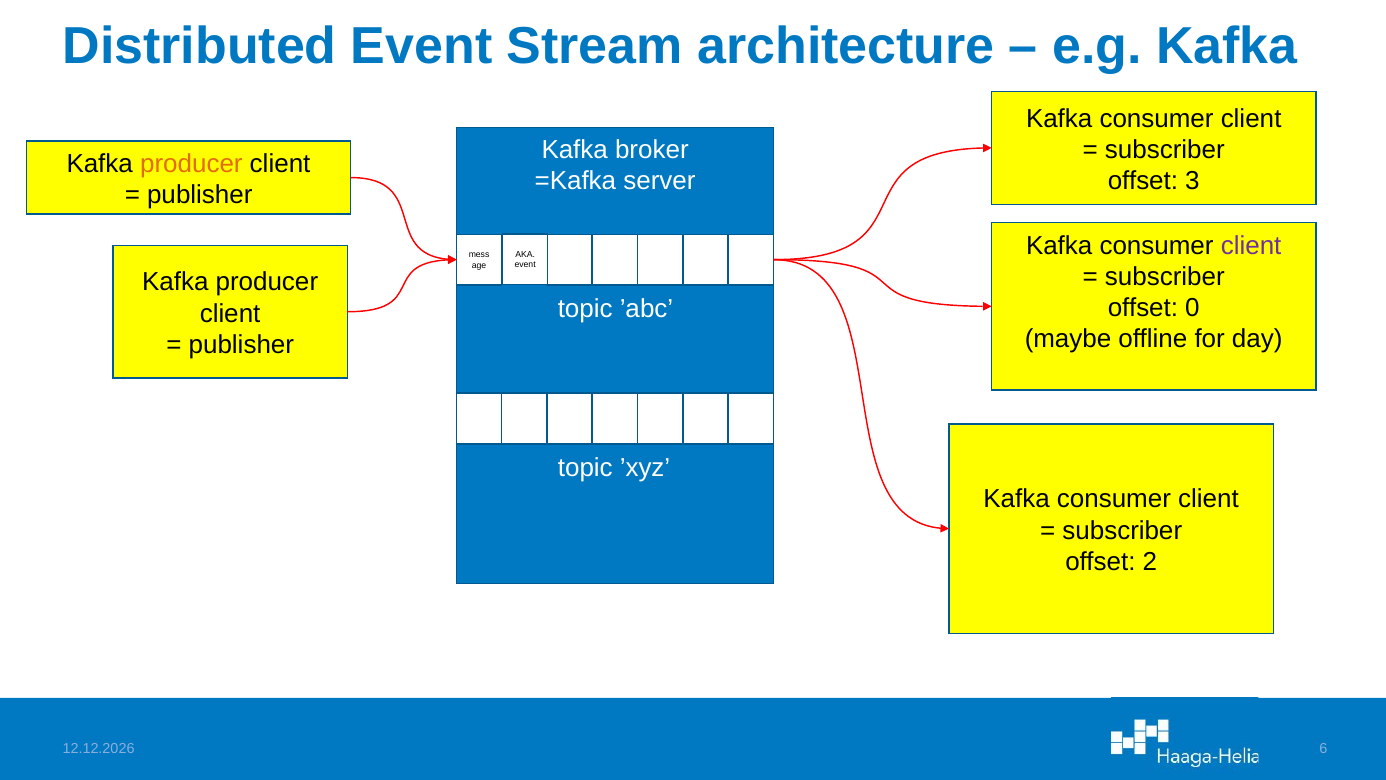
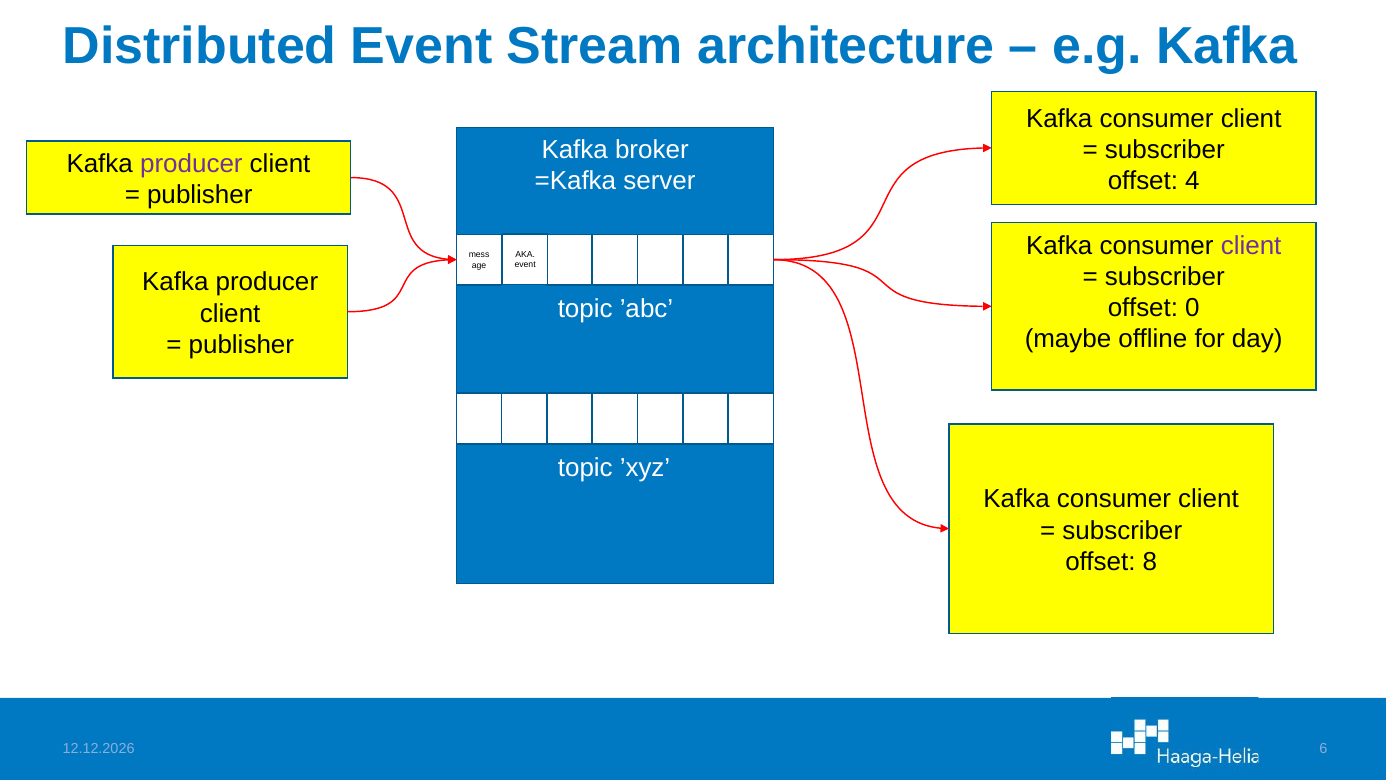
producer colour: orange -> purple (191, 164)
3: 3 -> 4 (1192, 181)
2: 2 -> 8 (1150, 561)
